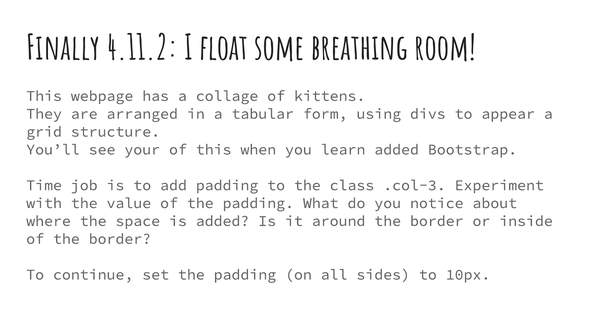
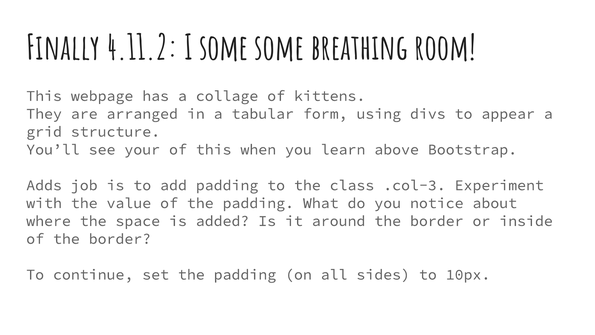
I float: float -> some (224, 48)
learn added: added -> above (397, 149)
Time: Time -> Adds (44, 185)
